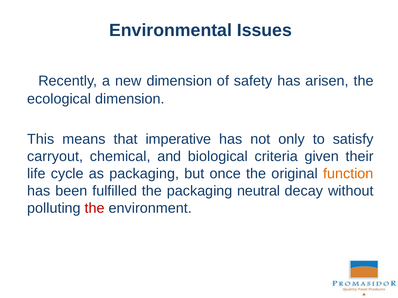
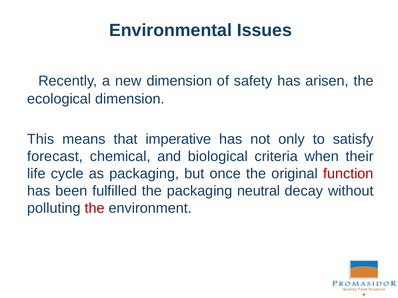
carryout: carryout -> forecast (55, 157)
given: given -> when (322, 157)
function colour: orange -> red (348, 174)
